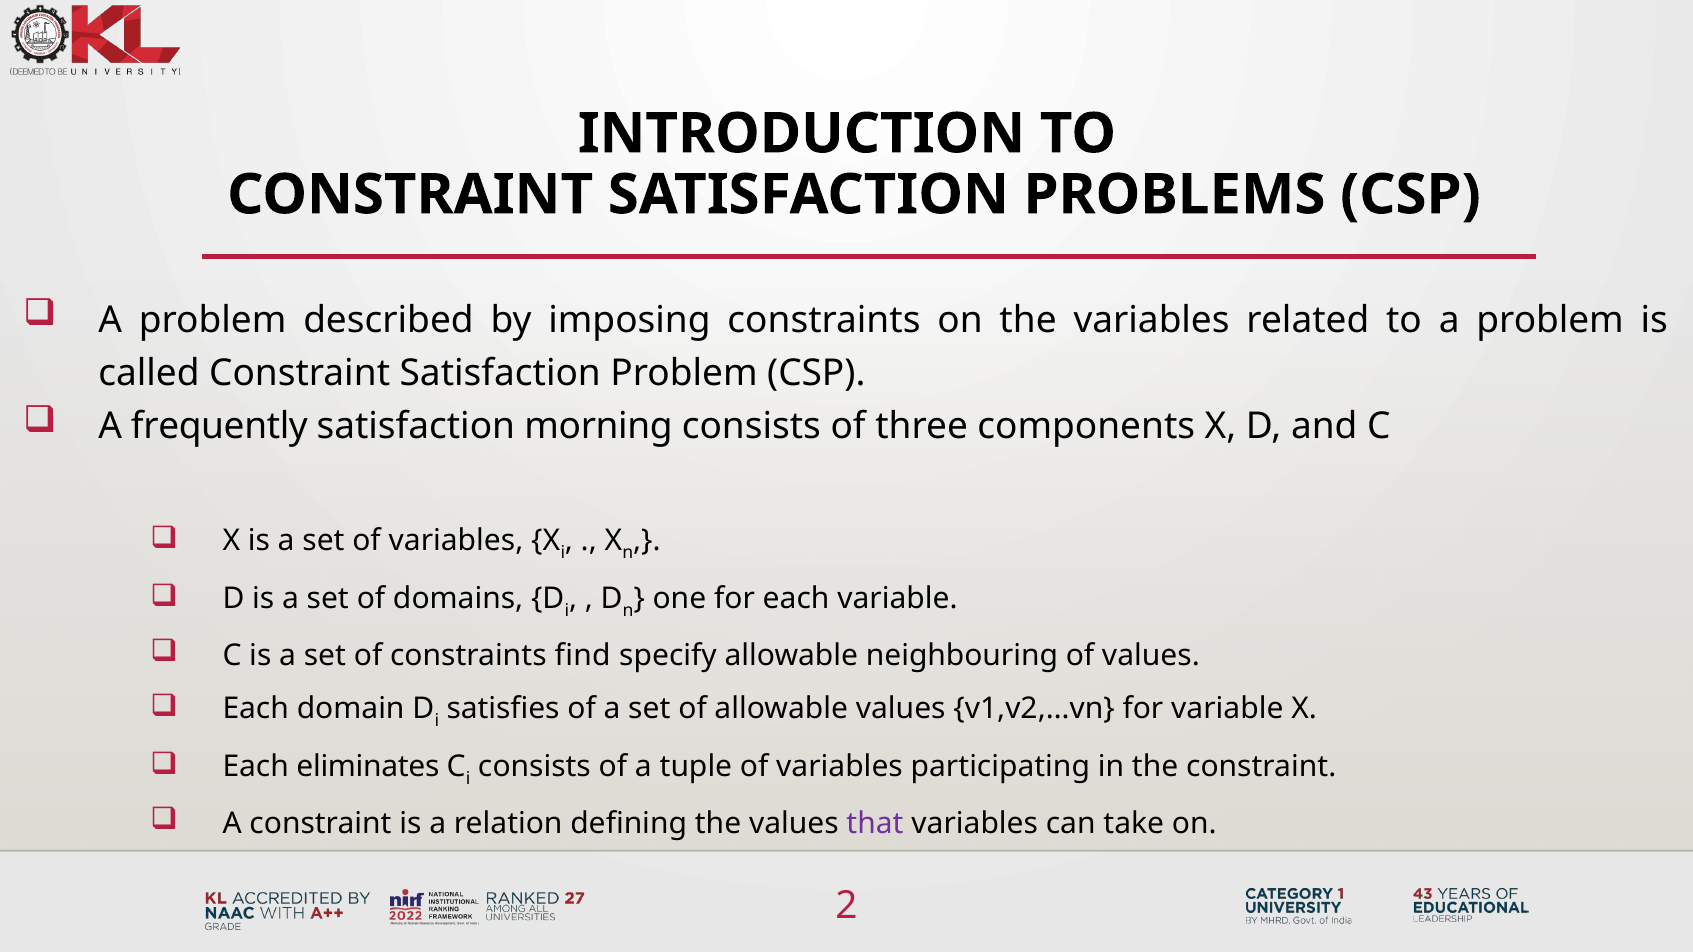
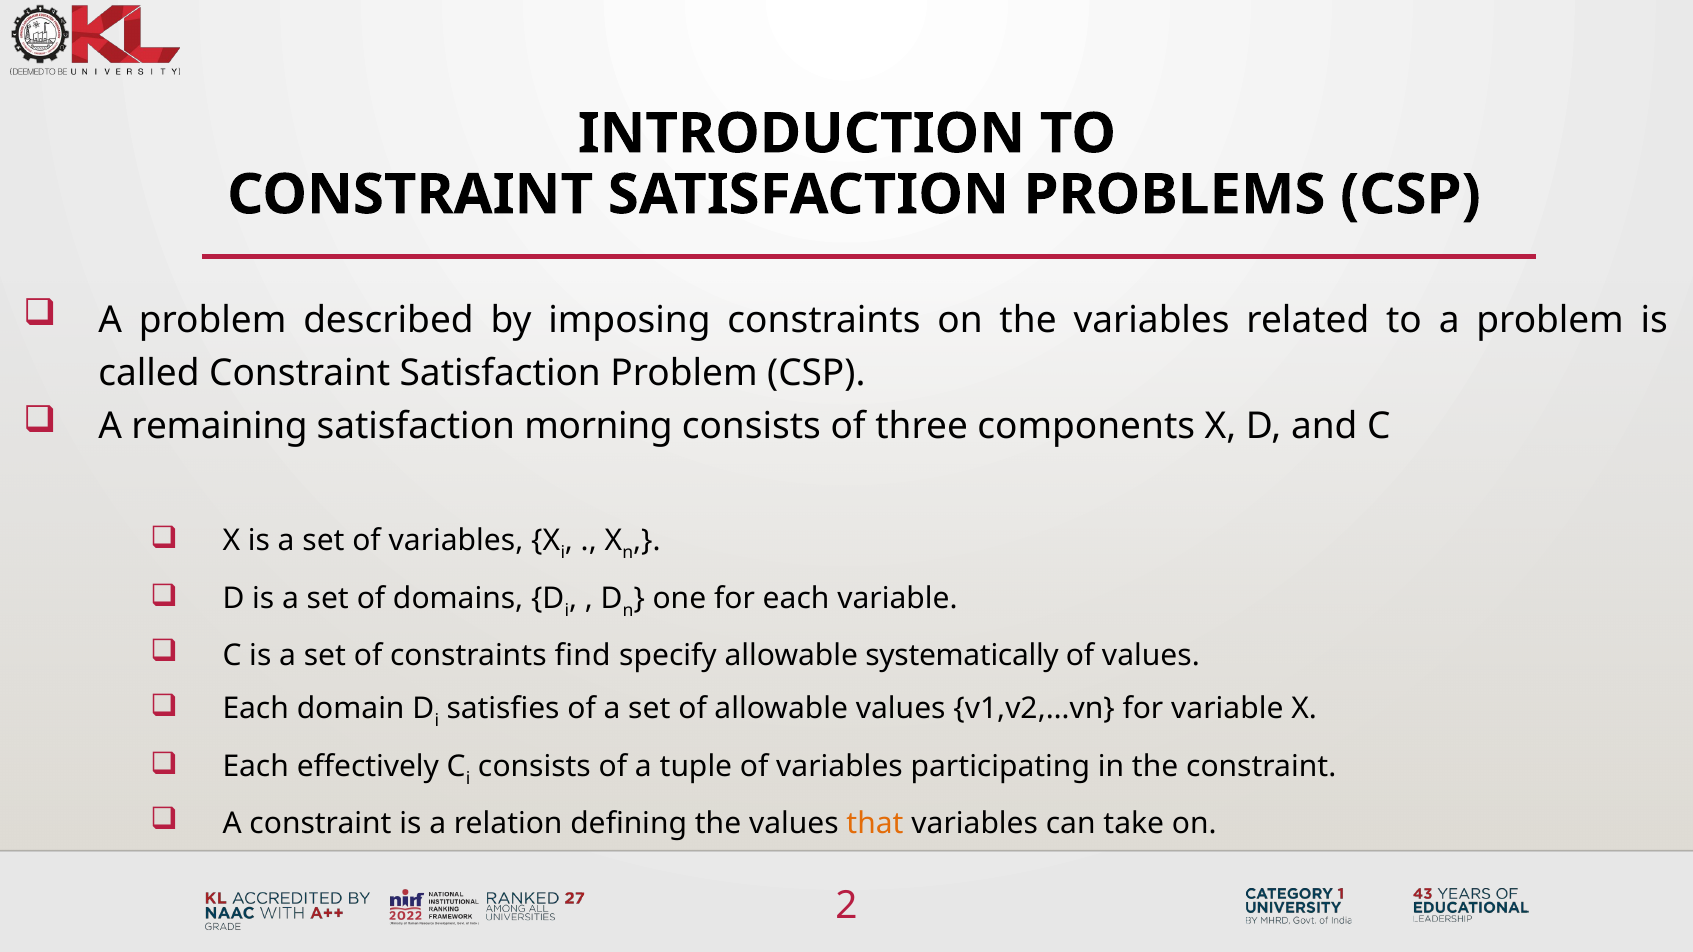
frequently: frequently -> remaining (219, 426)
neighbouring: neighbouring -> systematically (962, 656)
eliminates: eliminates -> effectively (368, 767)
that colour: purple -> orange (875, 824)
